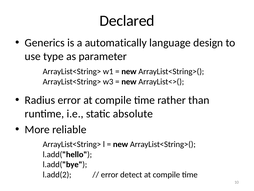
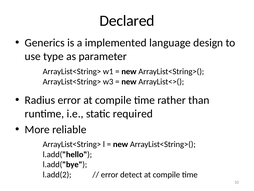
automatically: automatically -> implemented (116, 43)
absolute: absolute -> required (133, 113)
